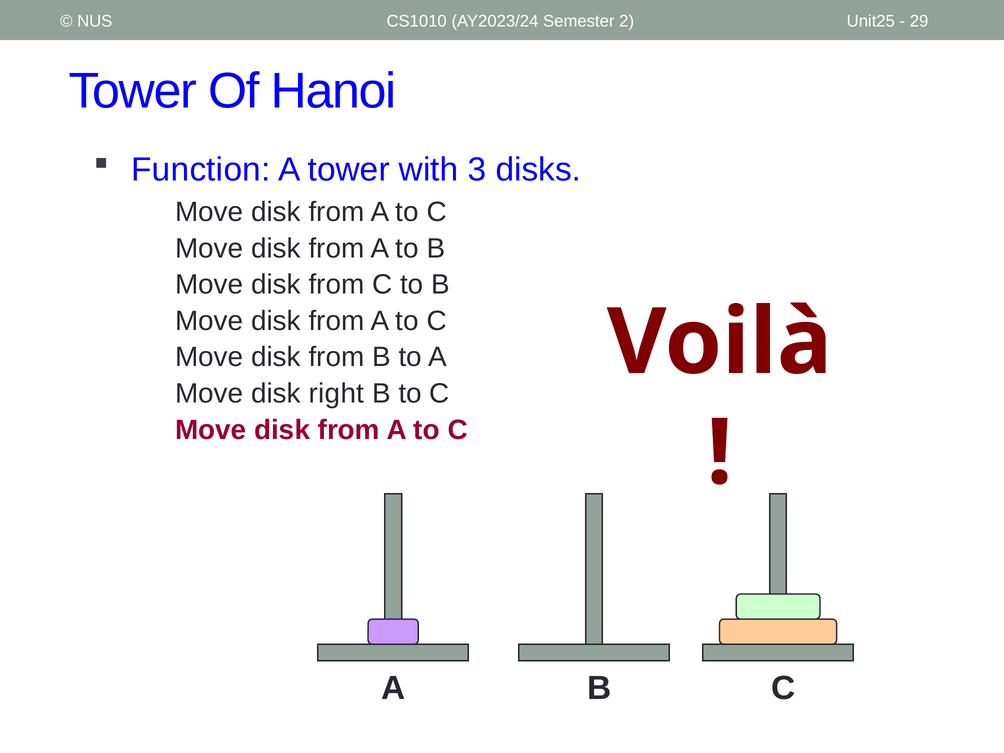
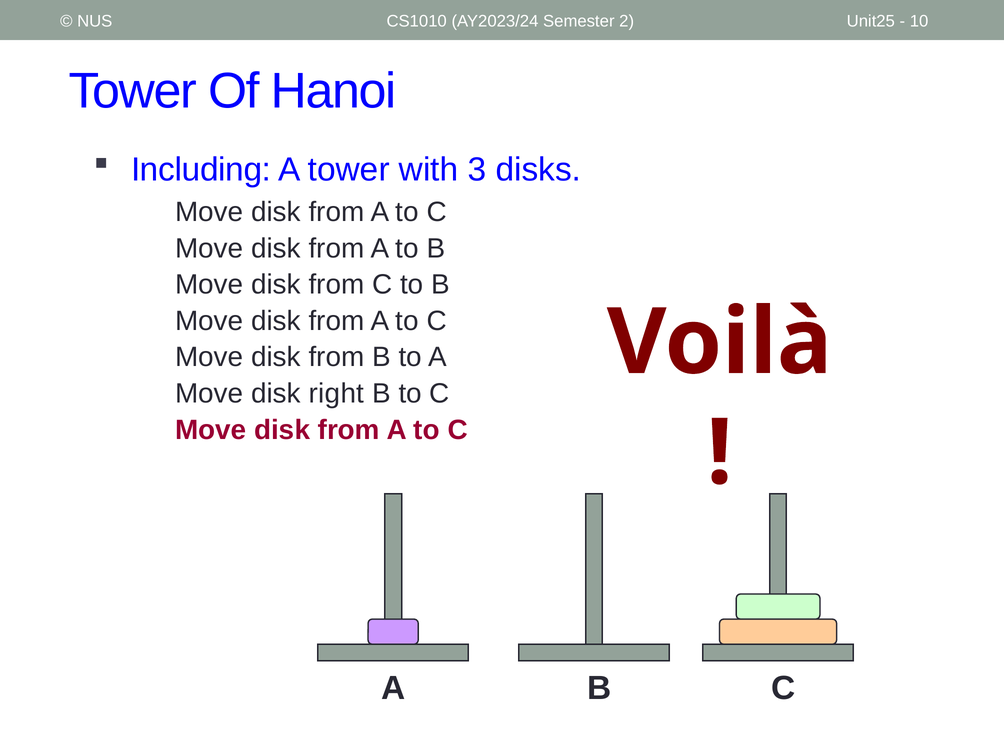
29: 29 -> 10 (919, 21)
Function: Function -> Including (201, 170)
